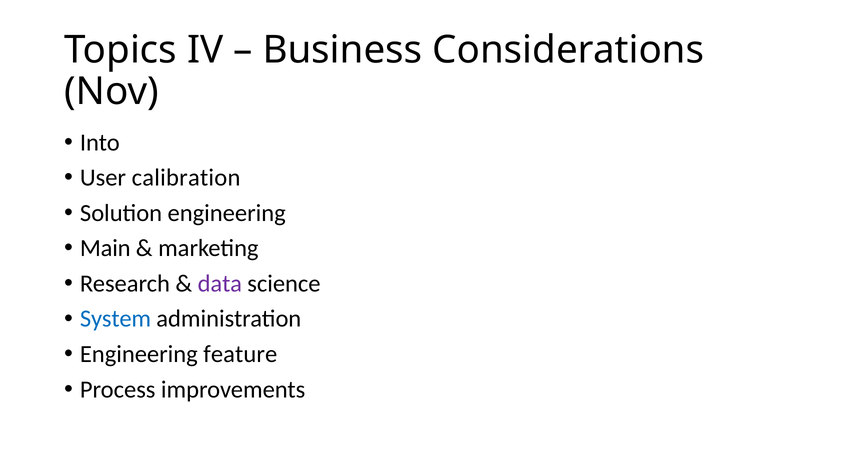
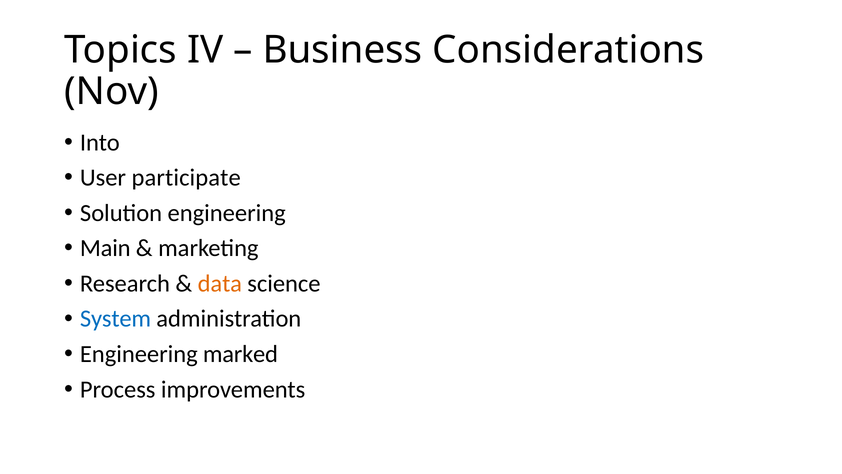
calibration: calibration -> participate (186, 178)
data colour: purple -> orange (220, 283)
feature: feature -> marked (240, 354)
